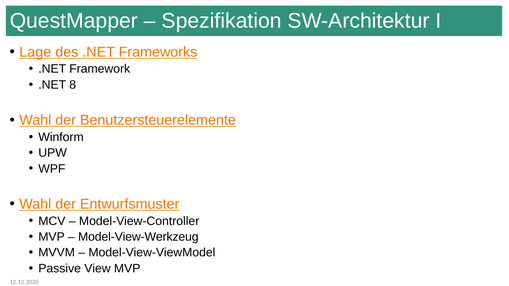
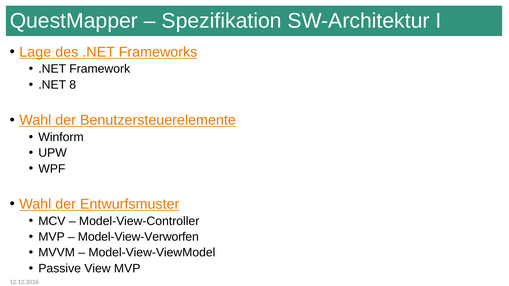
Model-View-Werkzeug: Model-View-Werkzeug -> Model-View-Verworfen (138, 237)
